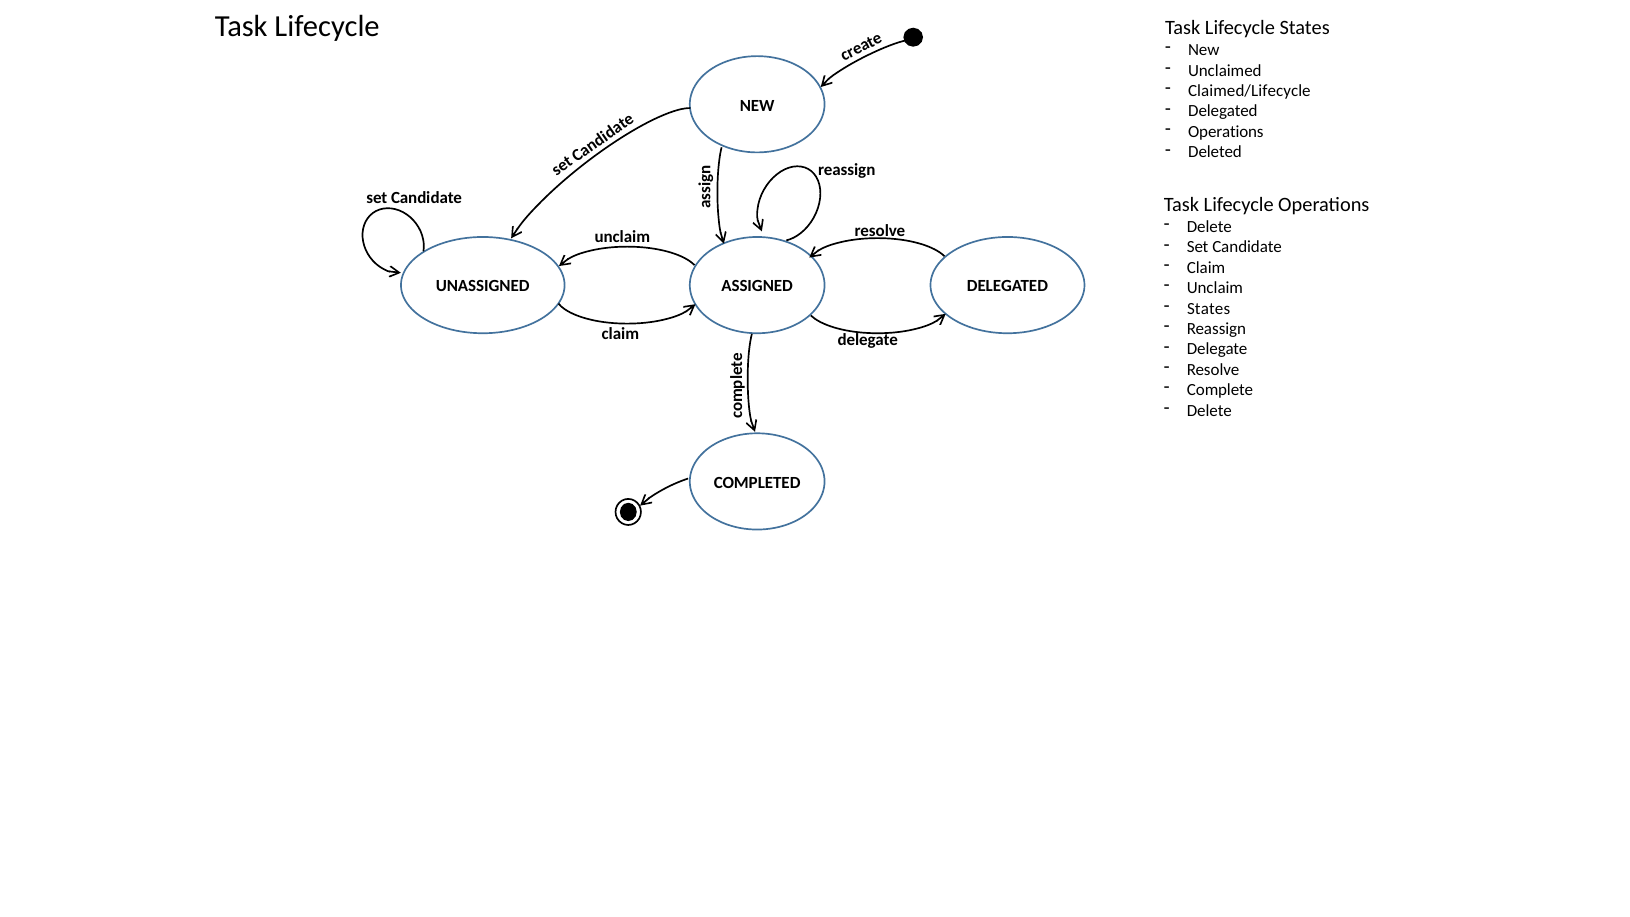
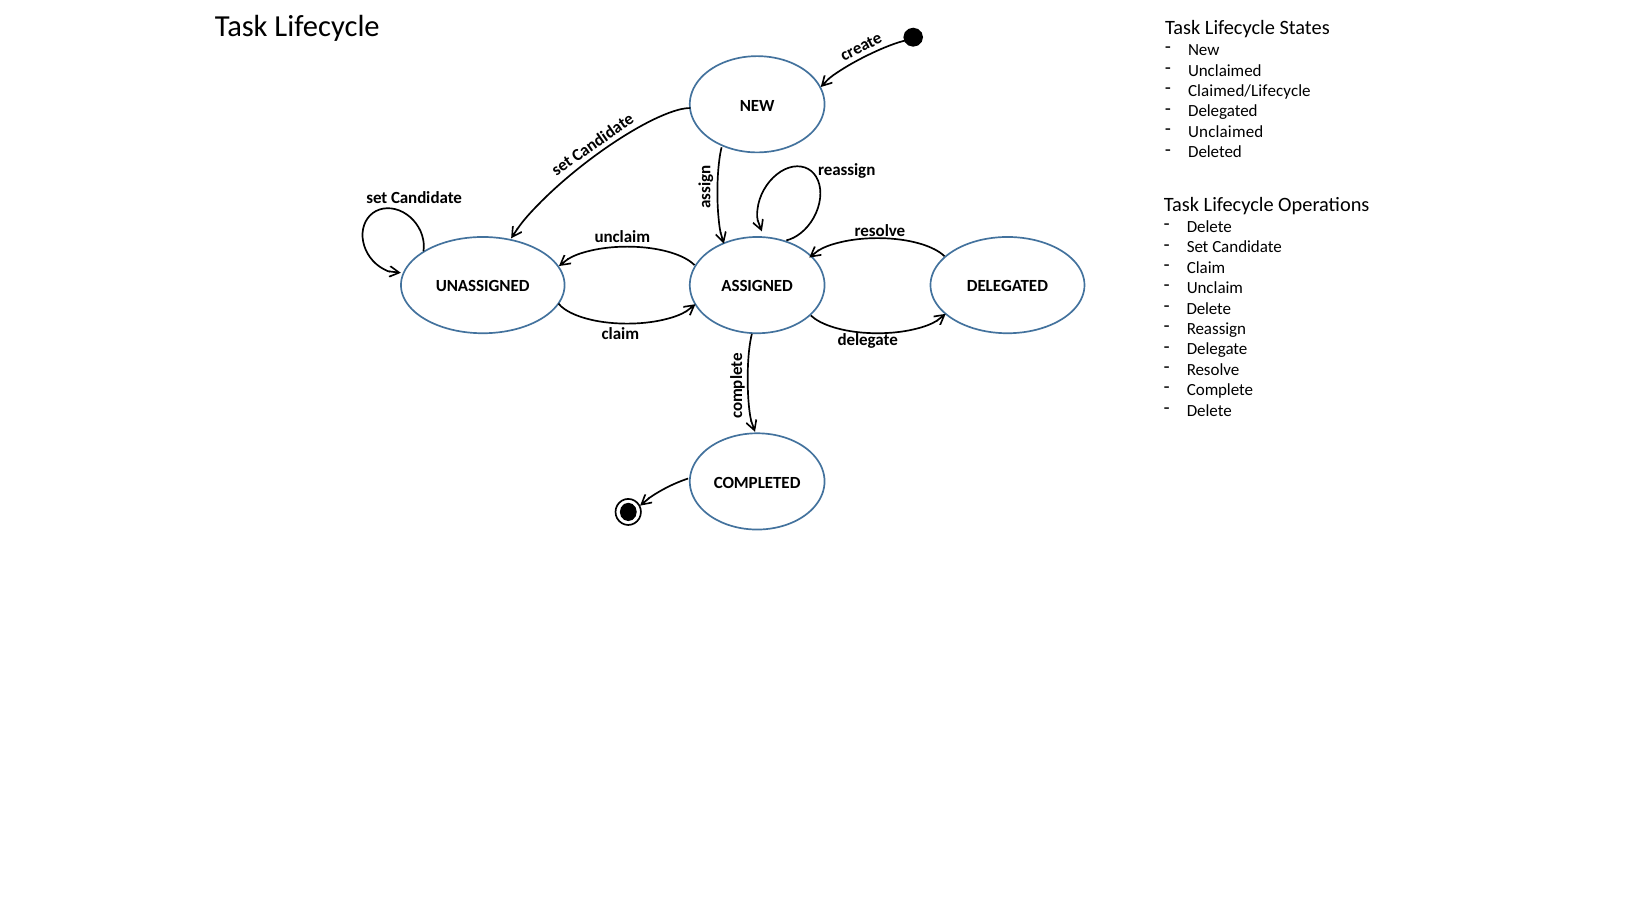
Operations: Operations -> Unclaimed (1226, 132)
States: States -> Delete (1209, 308)
